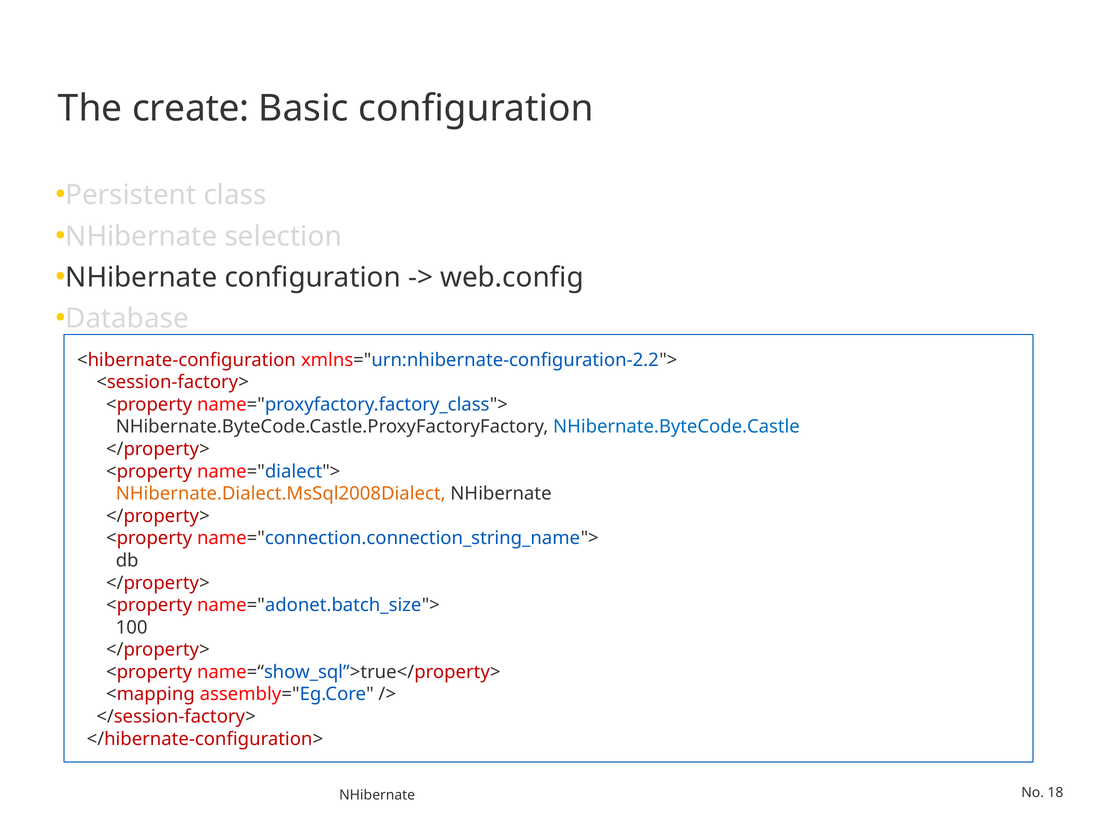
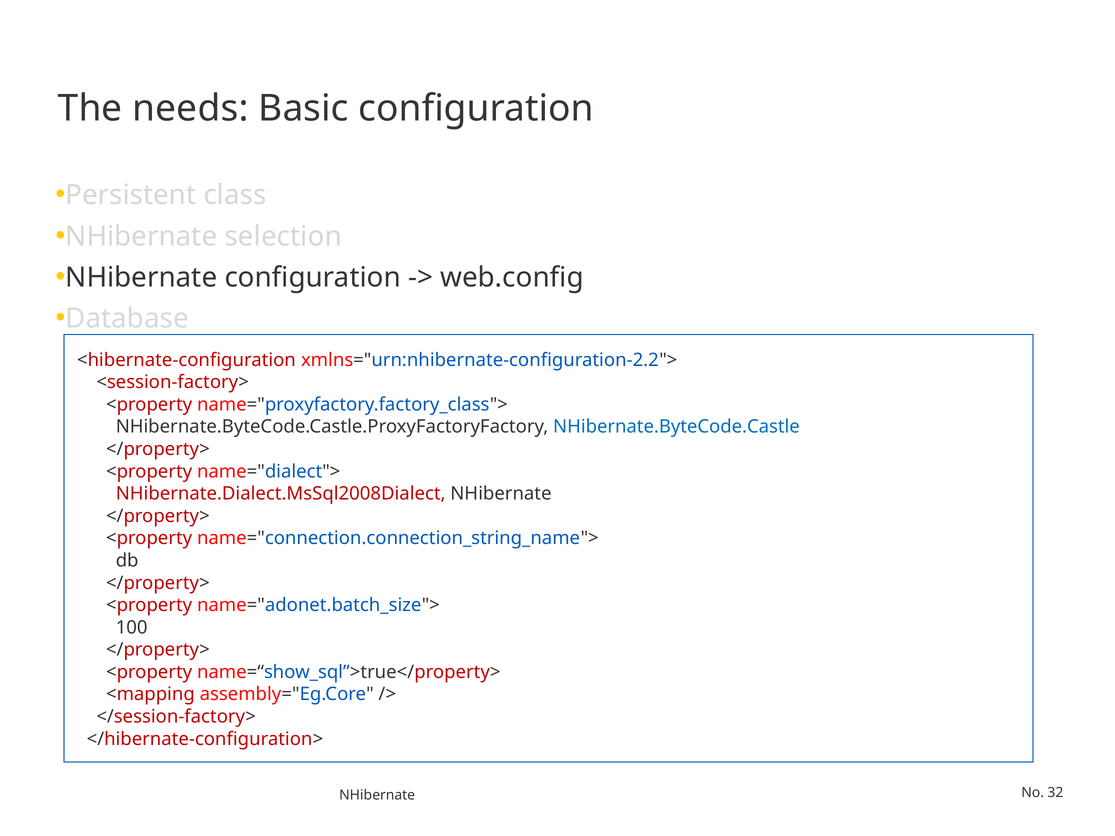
create: create -> needs (190, 109)
NHibernate.Dialect.MsSql2008Dialect colour: orange -> red (281, 494)
18: 18 -> 32 (1055, 793)
